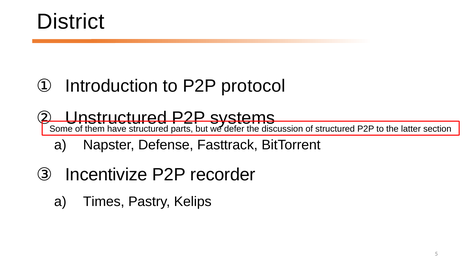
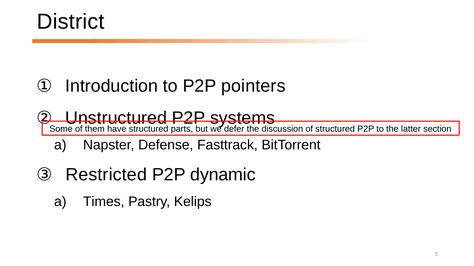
protocol: protocol -> pointers (253, 86)
Incentivize: Incentivize -> Restricted (106, 175)
recorder: recorder -> dynamic (223, 175)
